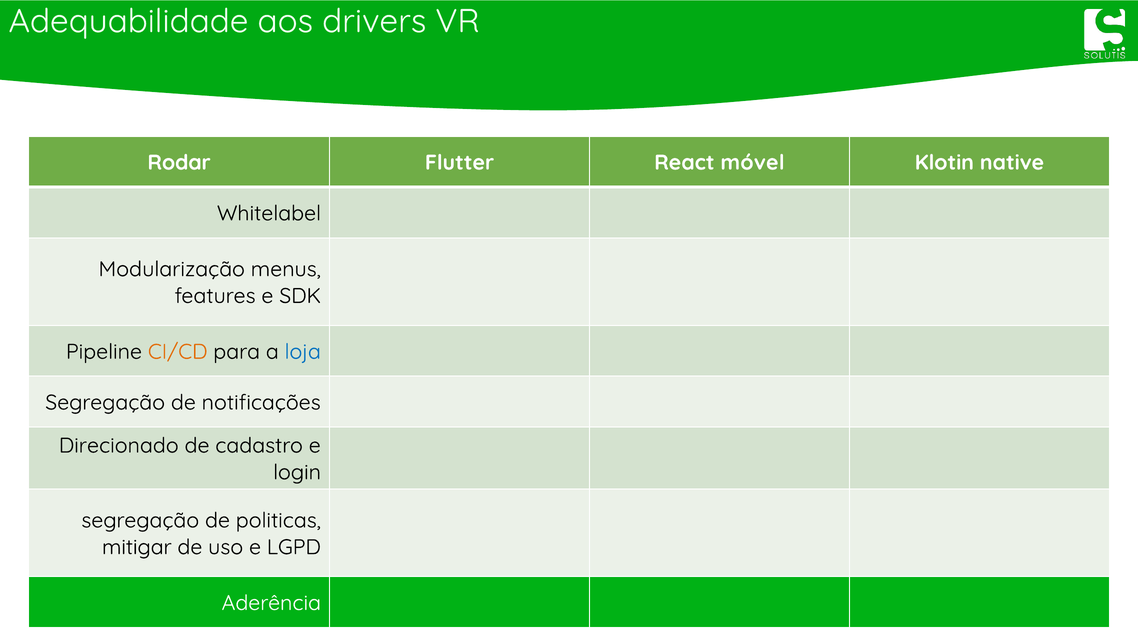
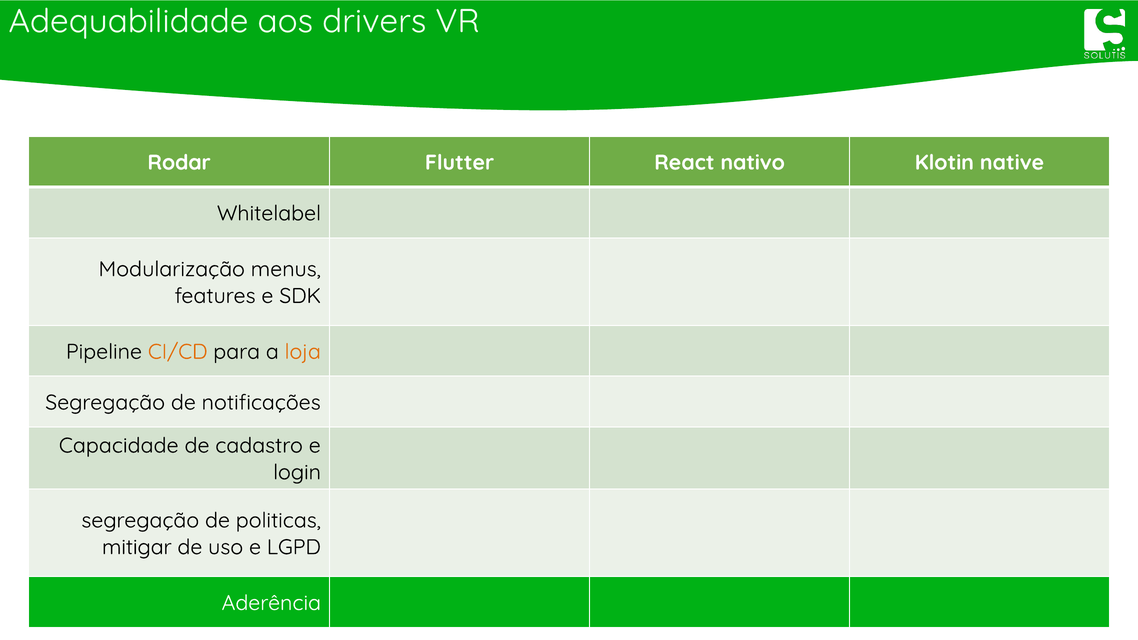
móvel: móvel -> nativo (753, 163)
loja colour: blue -> orange (303, 352)
Direcionado: Direcionado -> Capacidade (119, 446)
